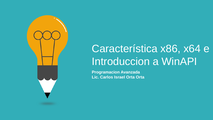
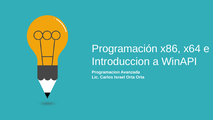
Característica: Característica -> Programación (125, 49)
